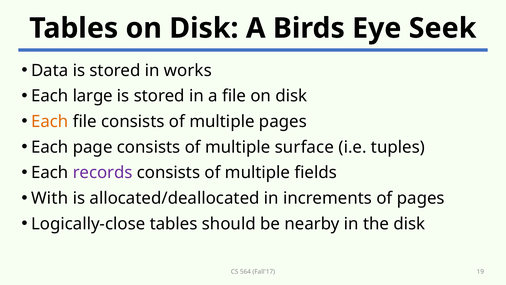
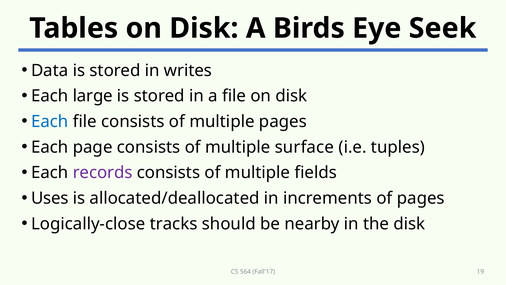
works: works -> writes (188, 70)
Each colour: orange -> blue (50, 121)
With: With -> Uses (50, 198)
Logically-close tables: tables -> tracks (174, 224)
